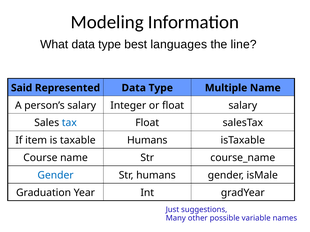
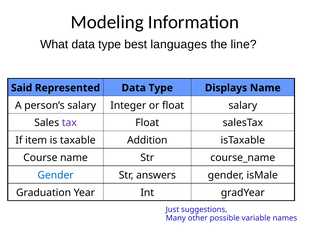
Multiple: Multiple -> Displays (226, 88)
tax colour: blue -> purple (69, 123)
taxable Humans: Humans -> Addition (147, 141)
Str humans: humans -> answers (156, 176)
